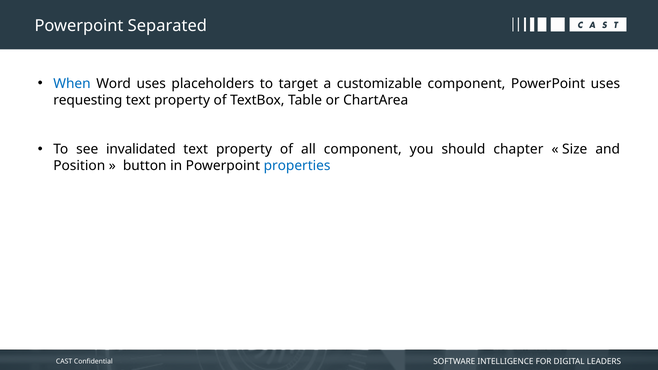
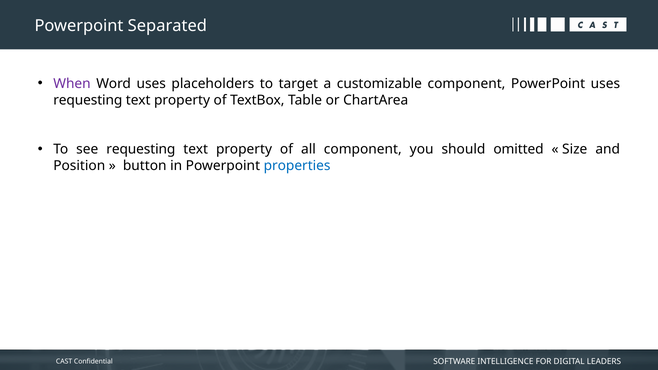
When colour: blue -> purple (72, 84)
see invalidated: invalidated -> requesting (141, 149)
chapter: chapter -> omitted (518, 149)
